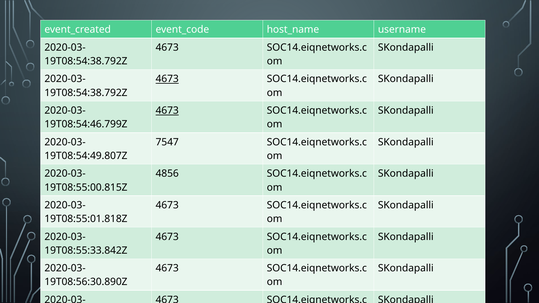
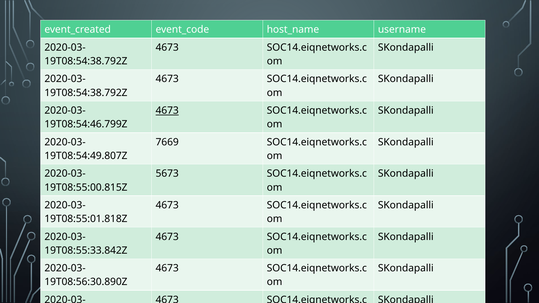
4673 underline: present -> none (167, 79)
7547: 7547 -> 7669 (167, 142)
4856: 4856 -> 5673 (167, 174)
